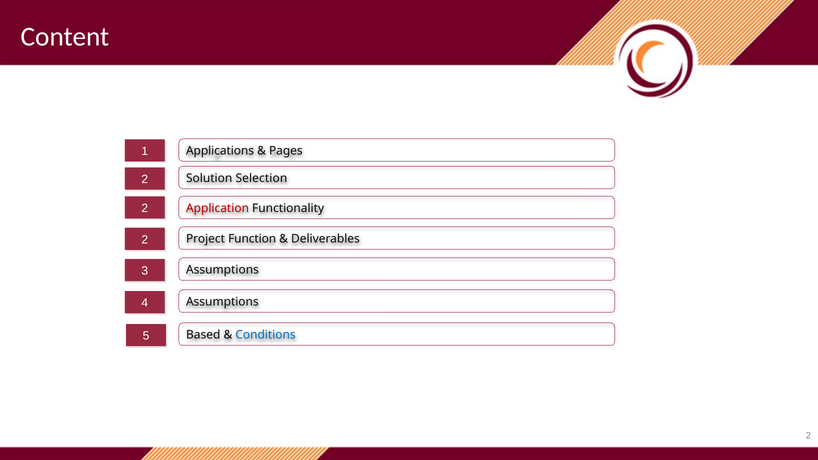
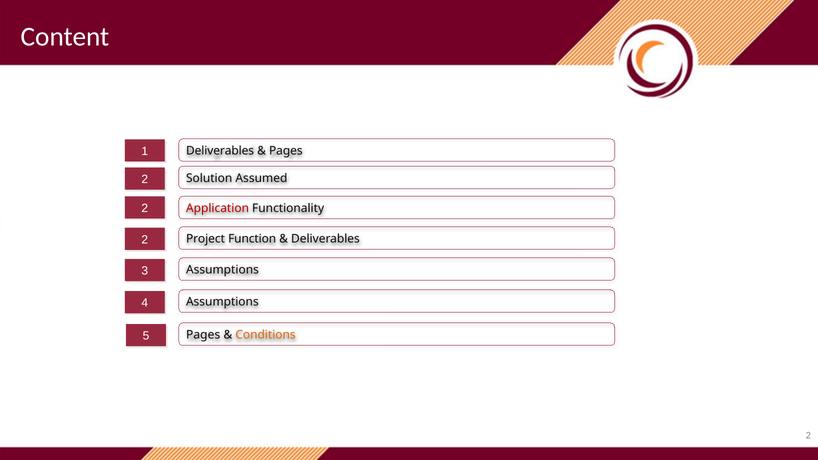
Applications: Applications -> Deliverables (220, 151)
Selection: Selection -> Assumed (261, 178)
Based: Based -> Pages (203, 335)
Conditions colour: blue -> orange (266, 335)
